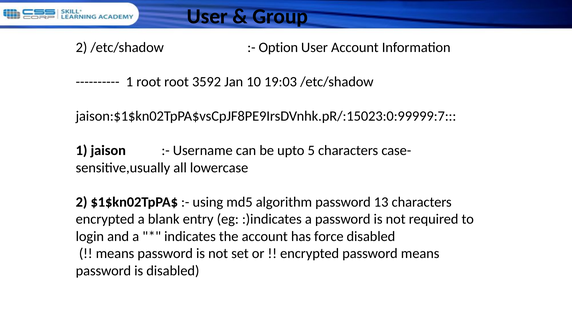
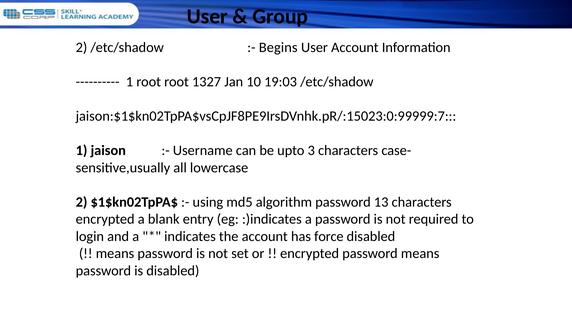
Option: Option -> Begins (278, 47)
3592: 3592 -> 1327 (207, 82)
5: 5 -> 3 (311, 150)
